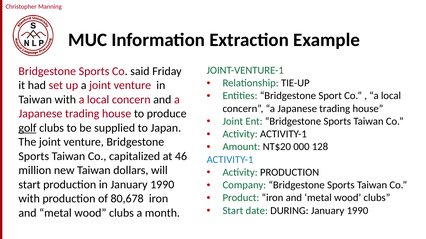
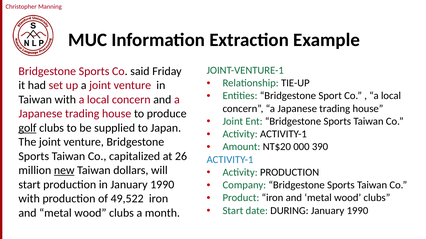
128: 128 -> 390 (320, 147)
46: 46 -> 26 (181, 157)
new underline: none -> present (64, 171)
80,678: 80,678 -> 49,522 (127, 199)
